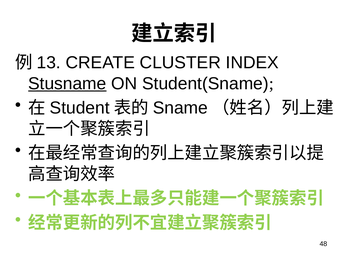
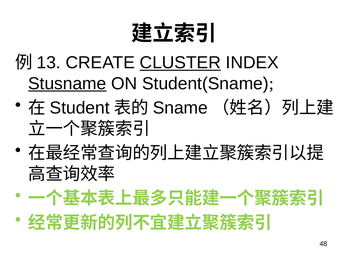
CLUSTER underline: none -> present (180, 63)
